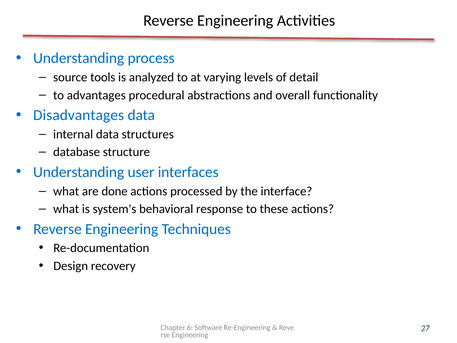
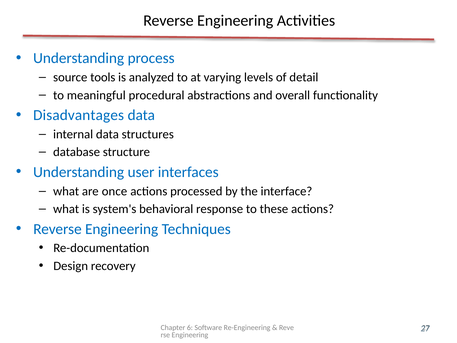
advantages: advantages -> meaningful (96, 95)
done: done -> once (114, 191)
